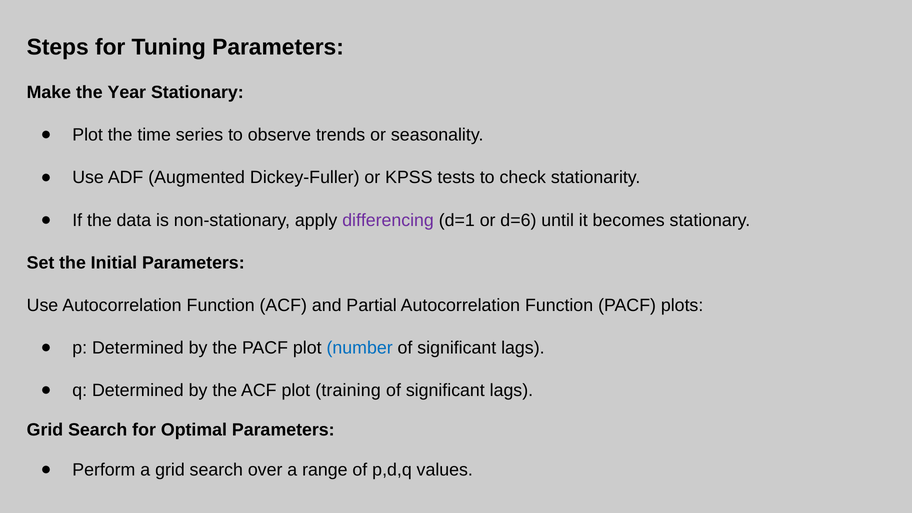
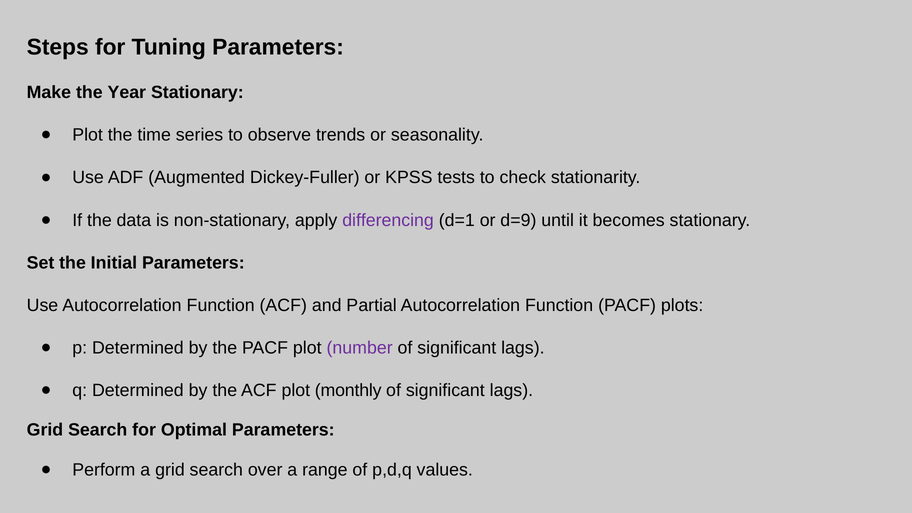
d=6: d=6 -> d=9 (518, 220)
number colour: blue -> purple (360, 348)
training: training -> monthly (348, 391)
